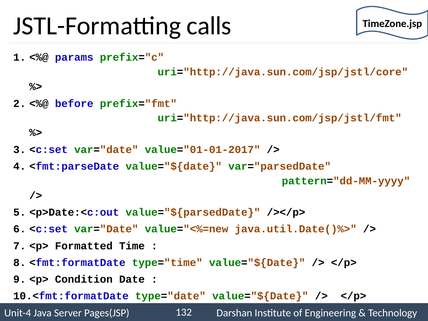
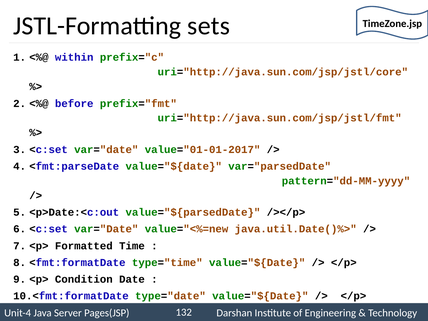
calls: calls -> sets (209, 26)
params: params -> within (74, 57)
